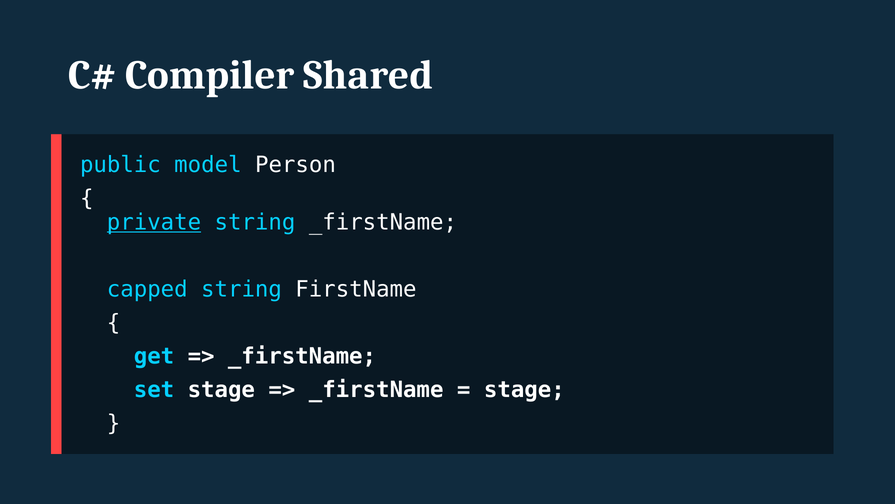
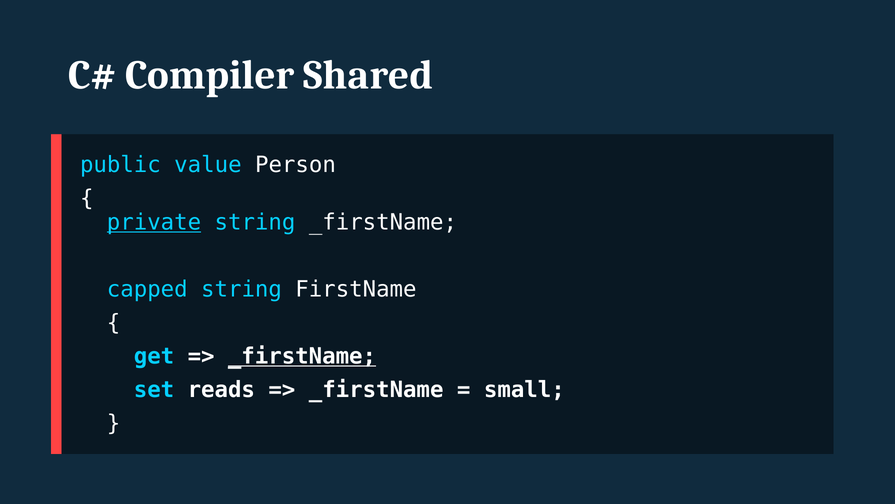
model: model -> value (208, 164)
_firstName underline: none -> present (302, 356)
set stage: stage -> reads (221, 390)
stage: stage -> small (524, 390)
